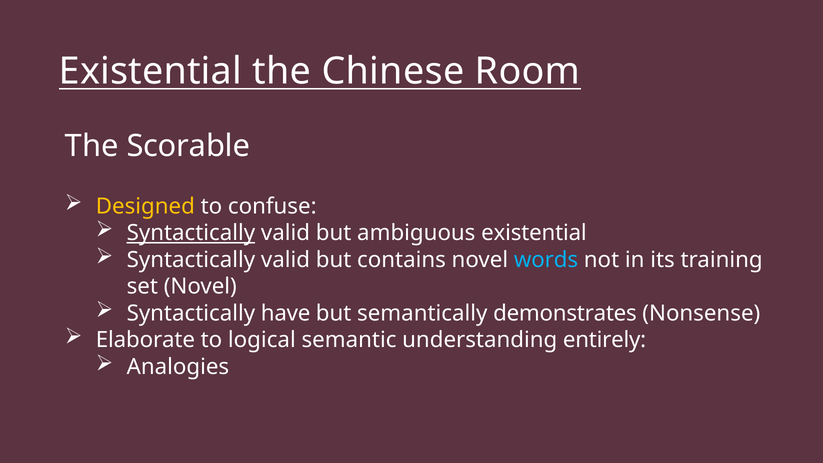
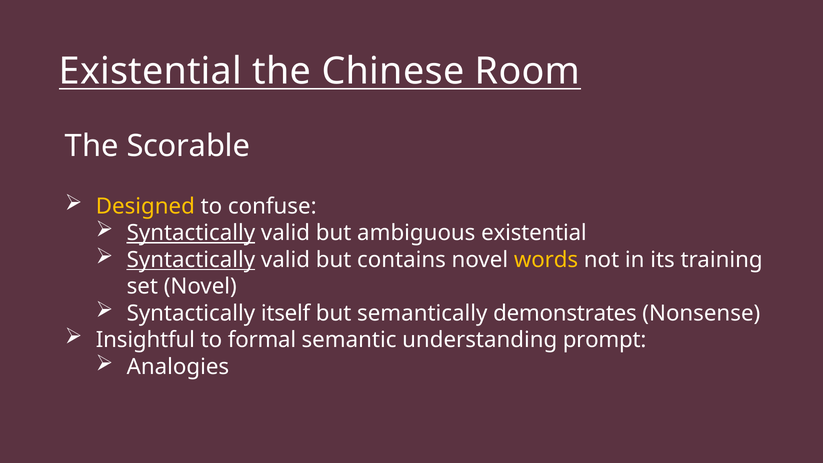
Syntactically underline: none -> present (191, 260)
words colour: light blue -> yellow (546, 260)
have: have -> itself (286, 313)
Elaborate: Elaborate -> Insightful (145, 340)
logical: logical -> formal (262, 340)
entirely: entirely -> prompt (605, 340)
